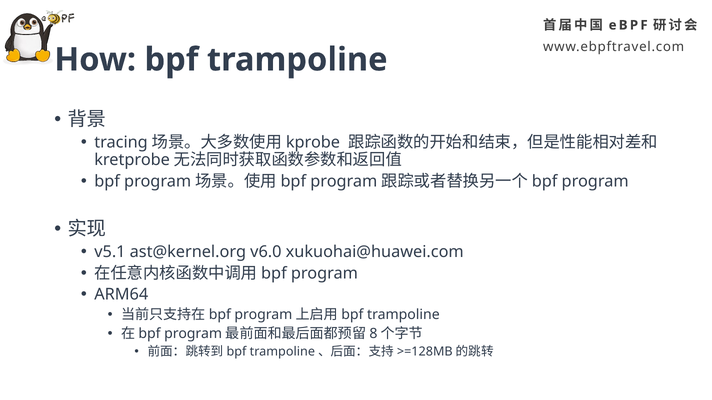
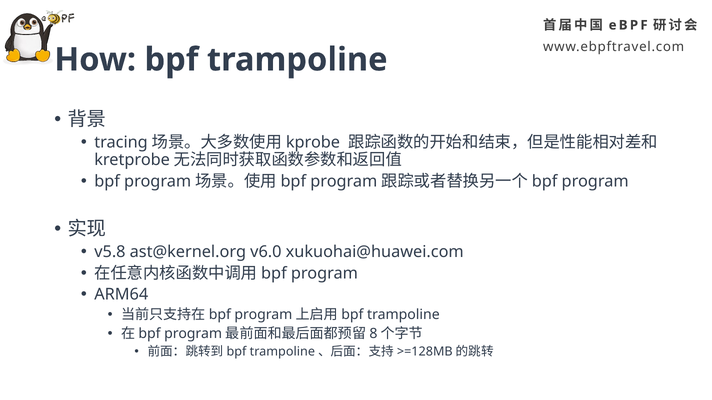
v5.1: v5.1 -> v5.8 (110, 252)
